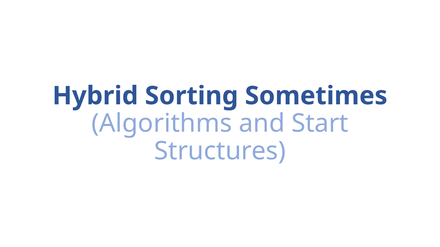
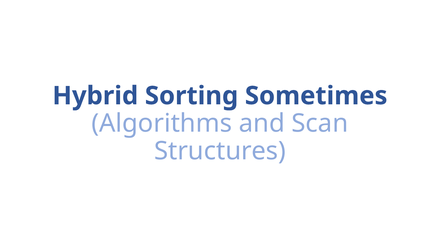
Start: Start -> Scan (320, 124)
